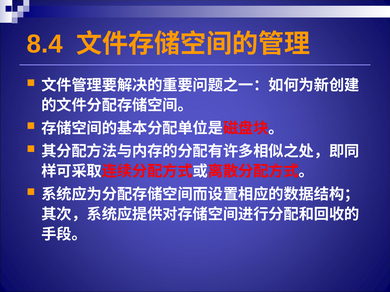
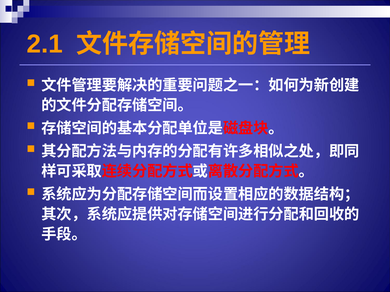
8.4: 8.4 -> 2.1 (45, 44)
